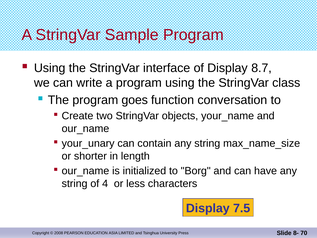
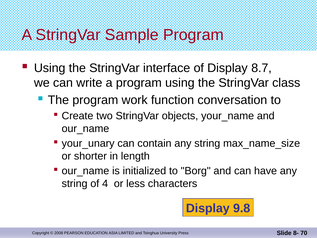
goes: goes -> work (135, 100)
7.5: 7.5 -> 9.8 (242, 208)
